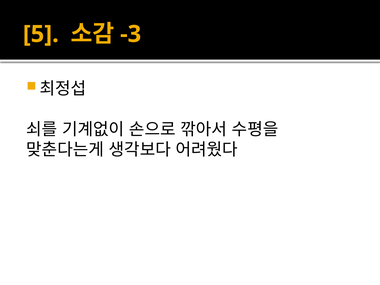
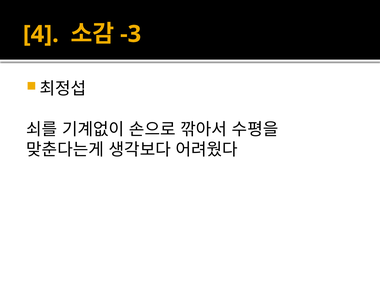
5: 5 -> 4 (41, 34)
